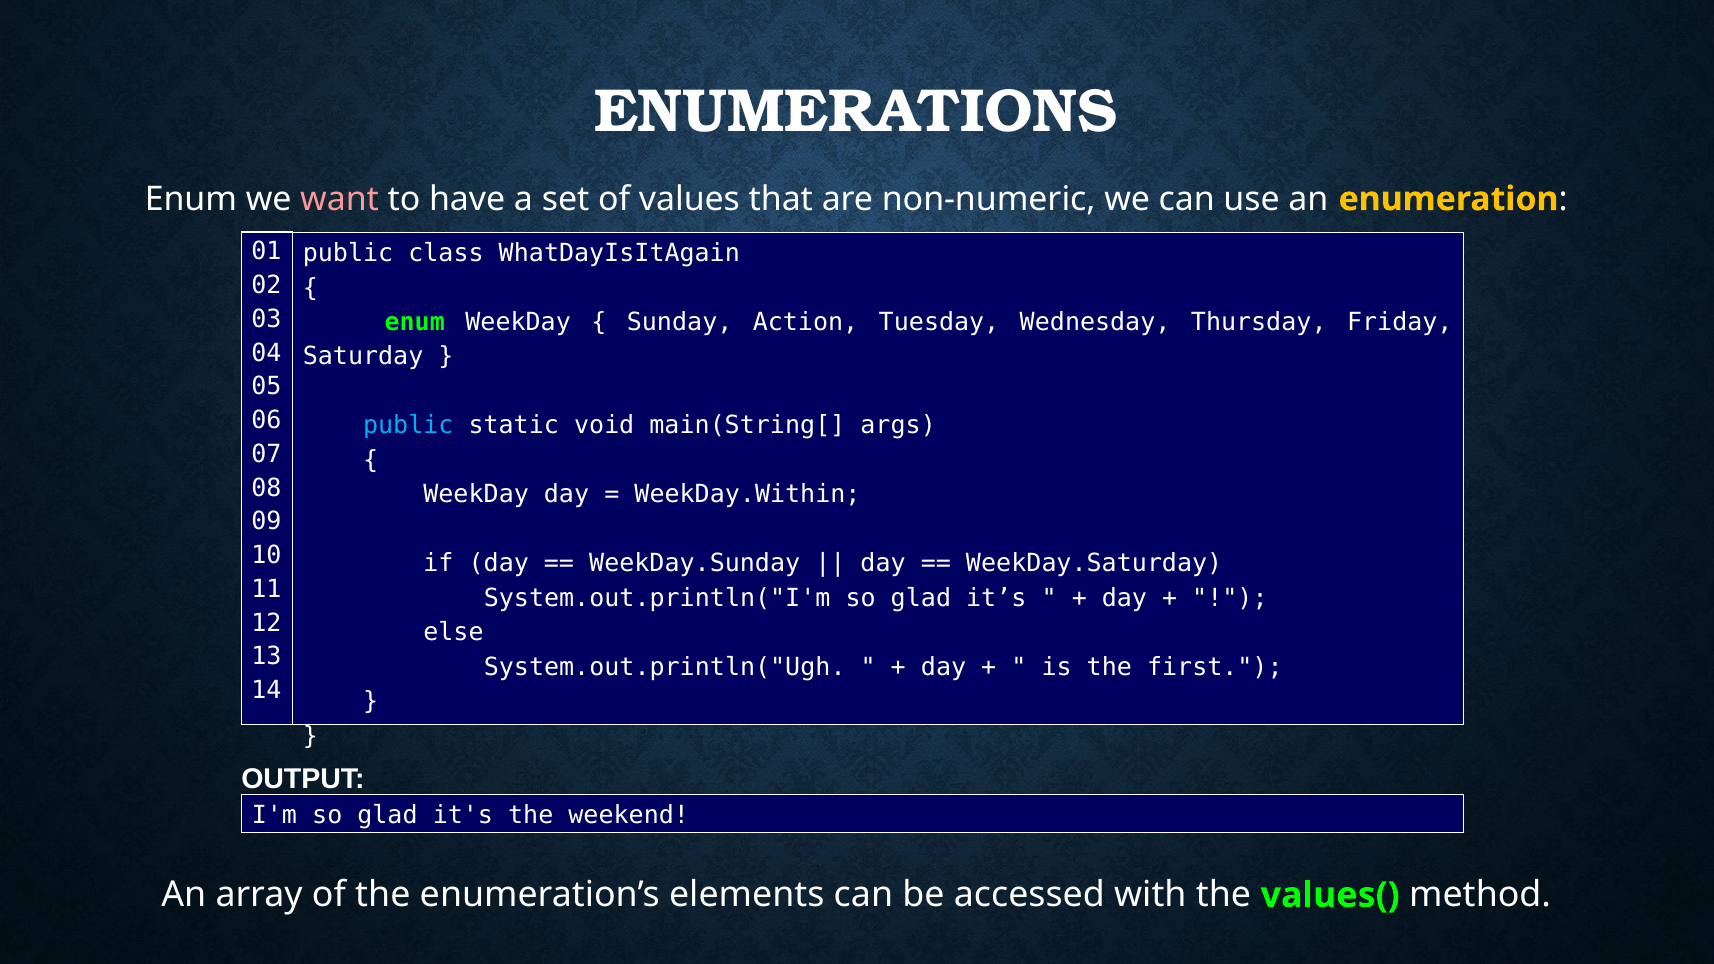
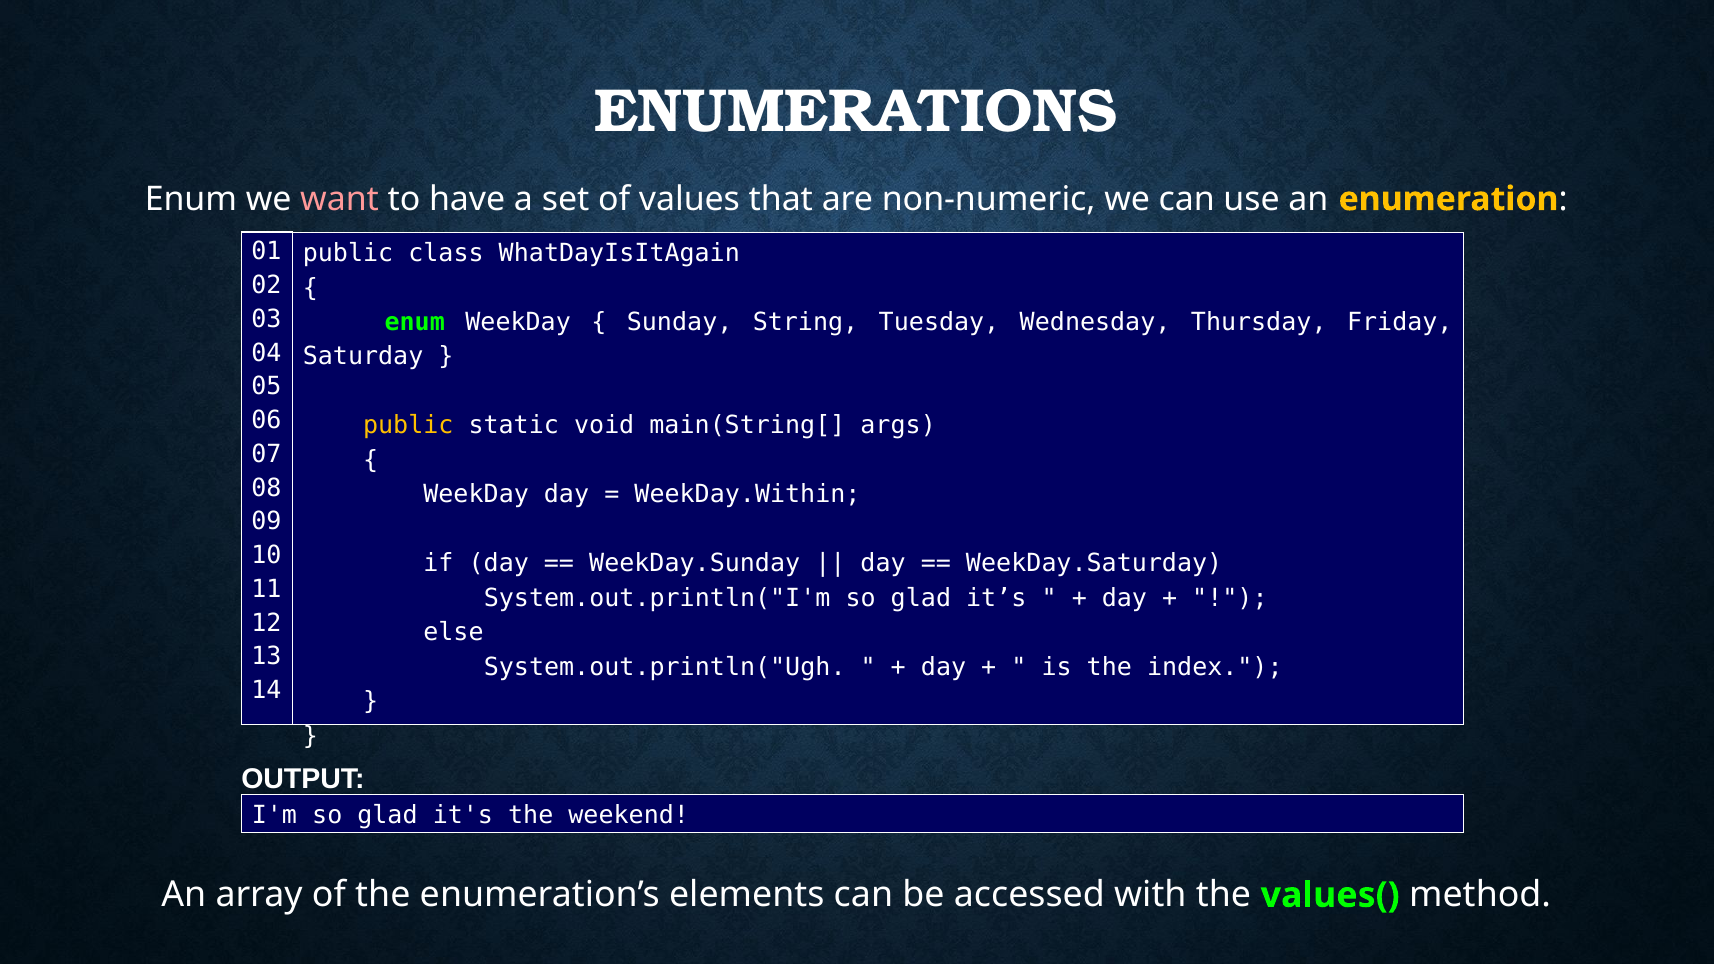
Action: Action -> String (806, 322)
public colour: light blue -> yellow (408, 426)
first: first -> index (1215, 667)
